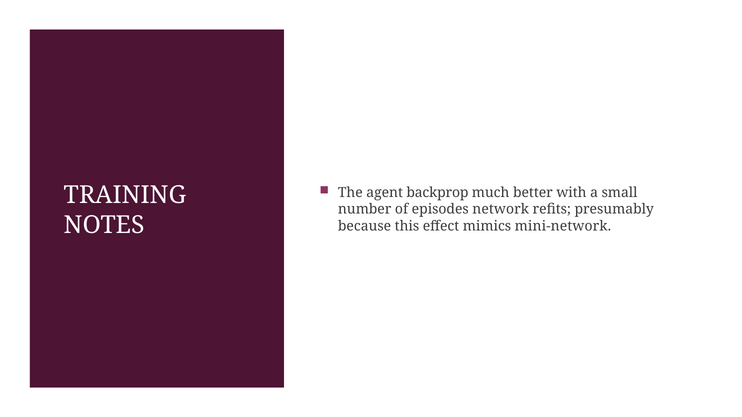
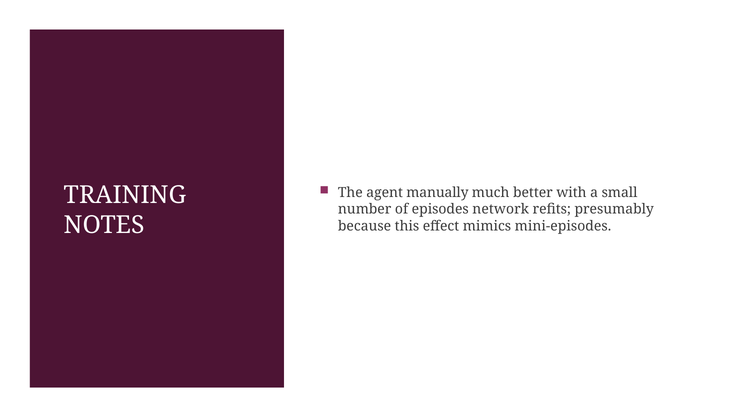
backprop: backprop -> manually (437, 193)
mini-network: mini-network -> mini-episodes (563, 226)
